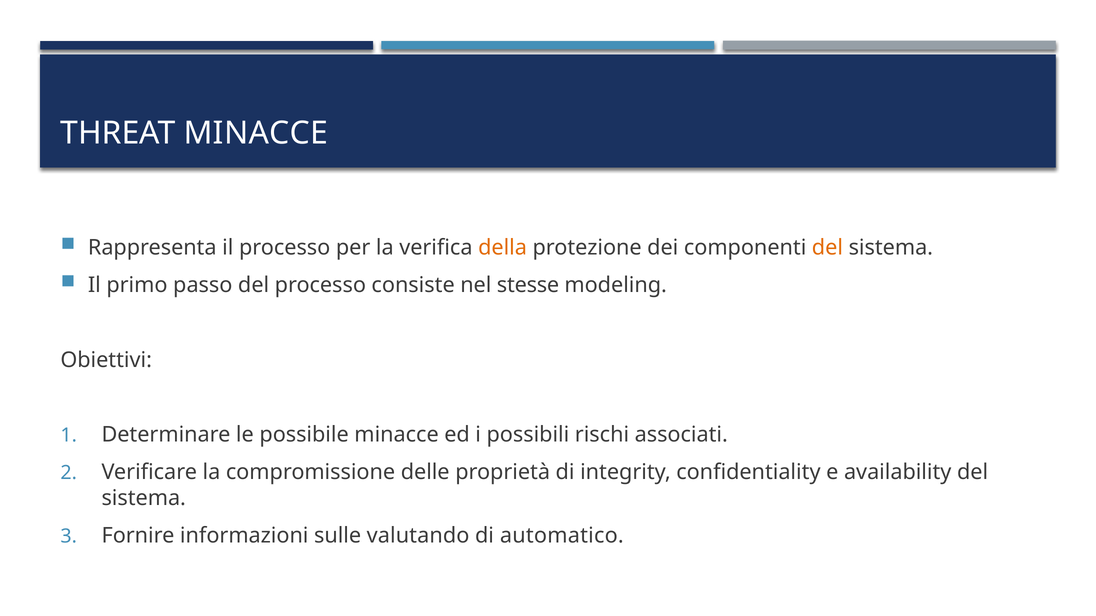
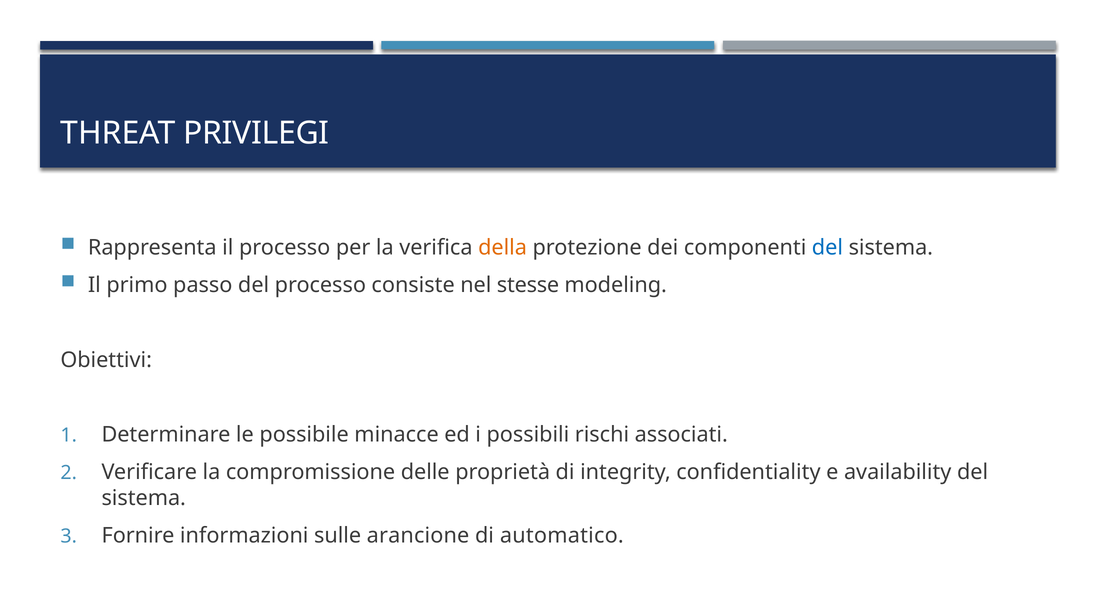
THREAT MINACCE: MINACCE -> PRIVILEGI (256, 133)
del colour: orange -> blue (827, 248)
valutando: valutando -> arancione (418, 536)
